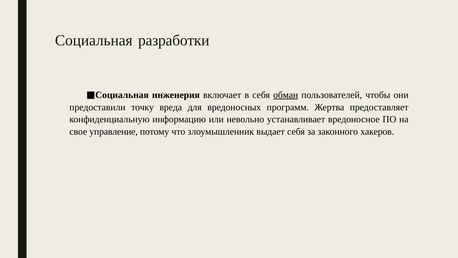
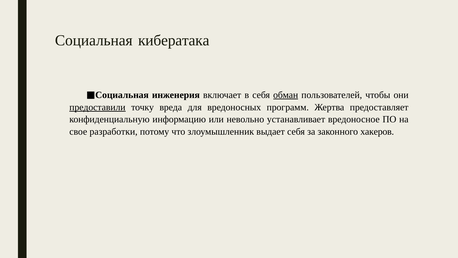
разработки: разработки -> кибератака (174, 40)
предоставили underline: none -> present (97, 107)
управление: управление -> разработки (114, 132)
